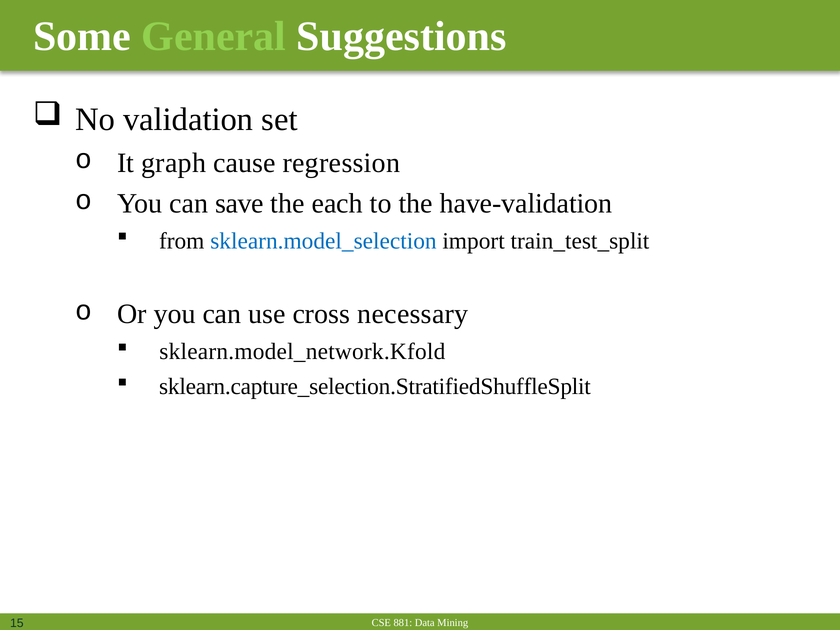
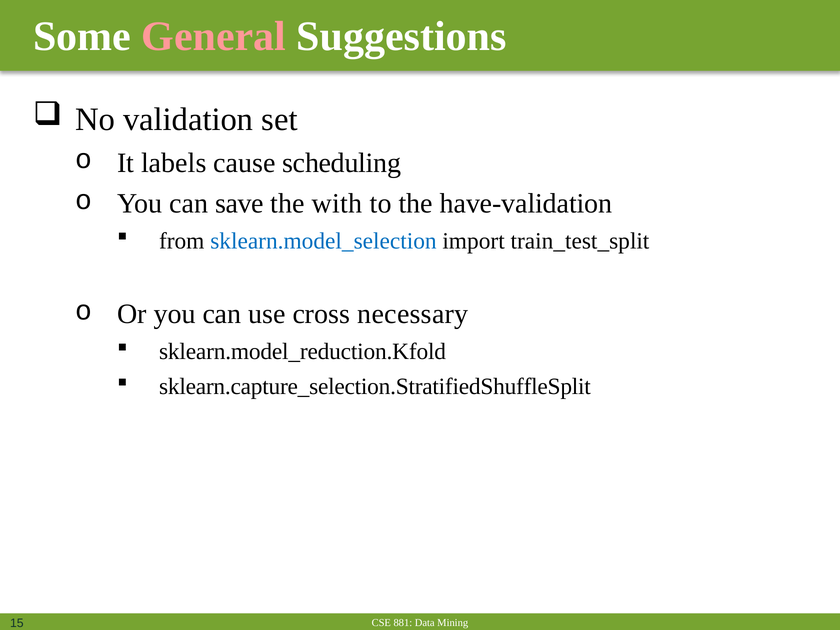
General colour: light green -> pink (214, 36)
graph: graph -> labels (174, 163)
regression: regression -> scheduling (342, 163)
each: each -> with (337, 204)
sklearn.model_network.Kfold: sklearn.model_network.Kfold -> sklearn.model_reduction.Kfold (303, 352)
